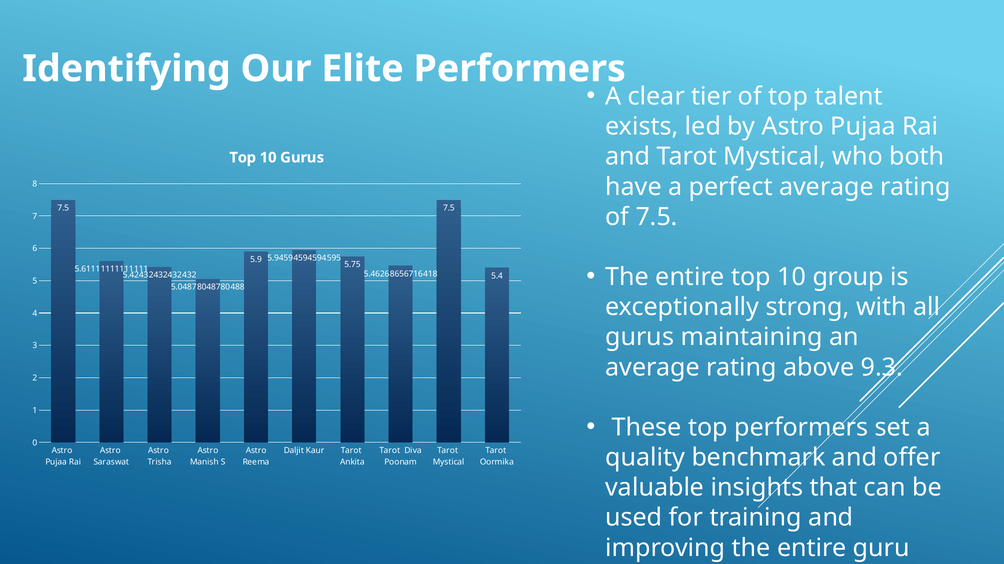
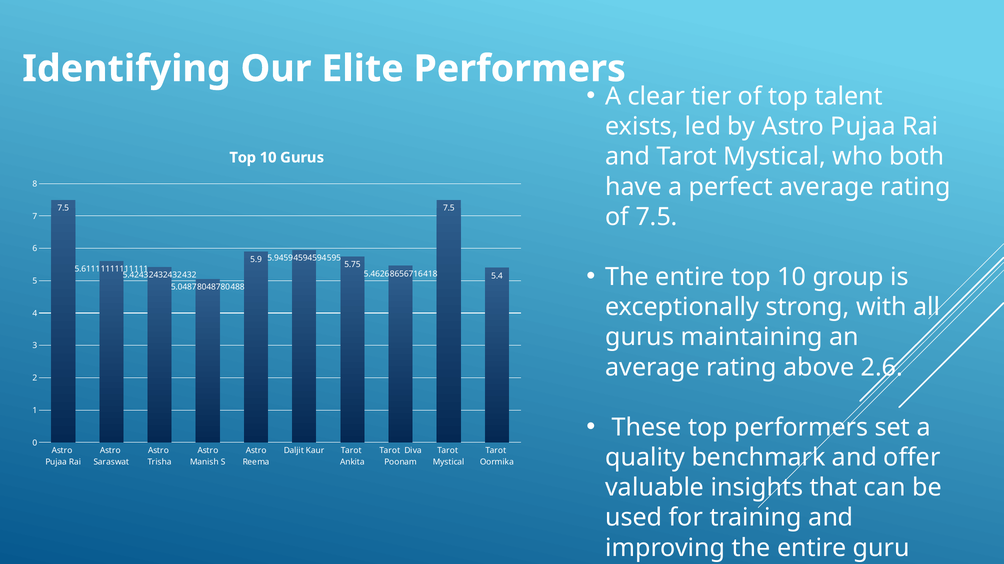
9.3: 9.3 -> 2.6 (882, 368)
